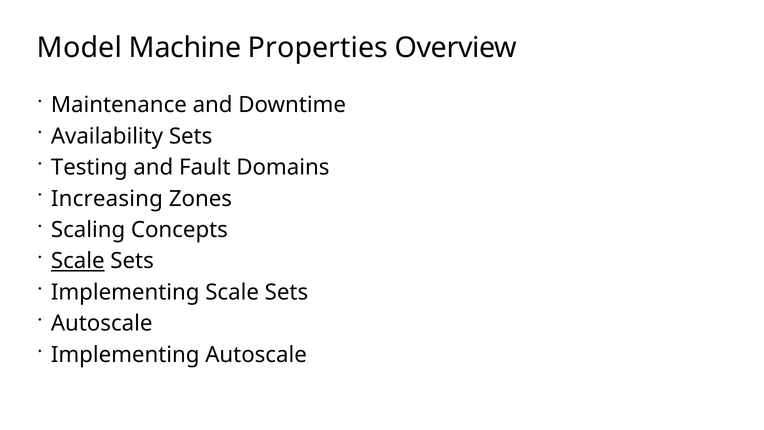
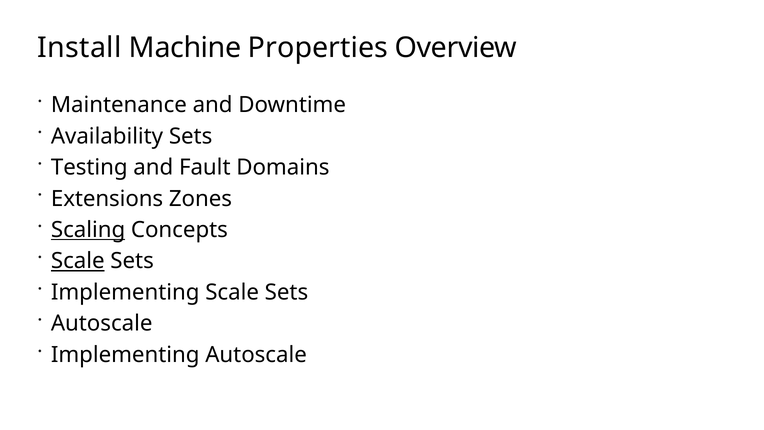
Model: Model -> Install (79, 48)
Increasing: Increasing -> Extensions (107, 199)
Scaling underline: none -> present (88, 230)
